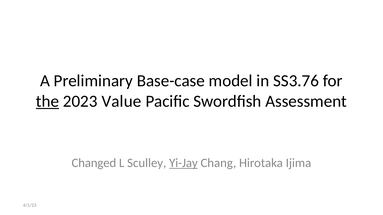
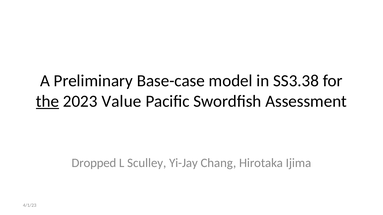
SS3.76: SS3.76 -> SS3.38 (296, 81)
Changed: Changed -> Dropped (94, 163)
Yi-Jay underline: present -> none (183, 163)
